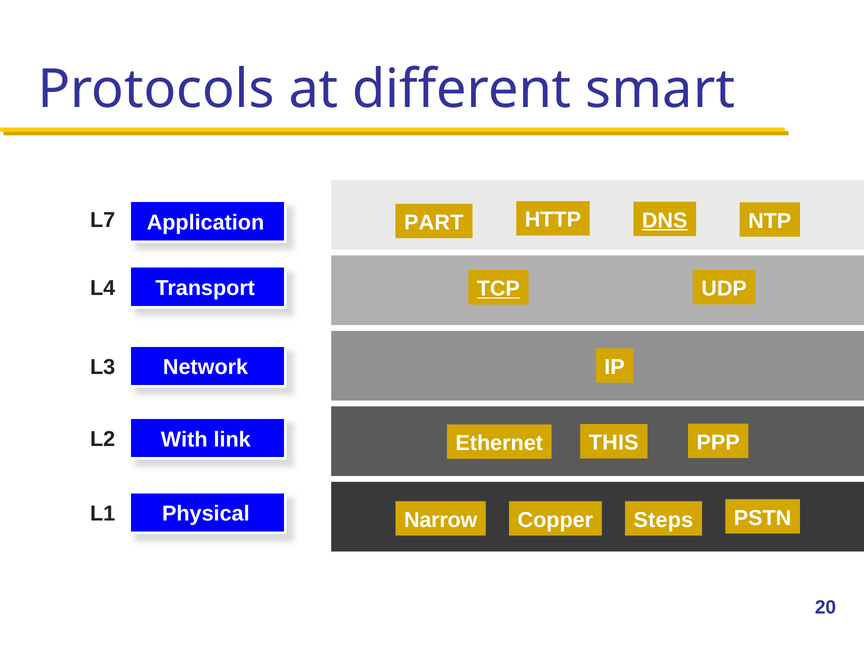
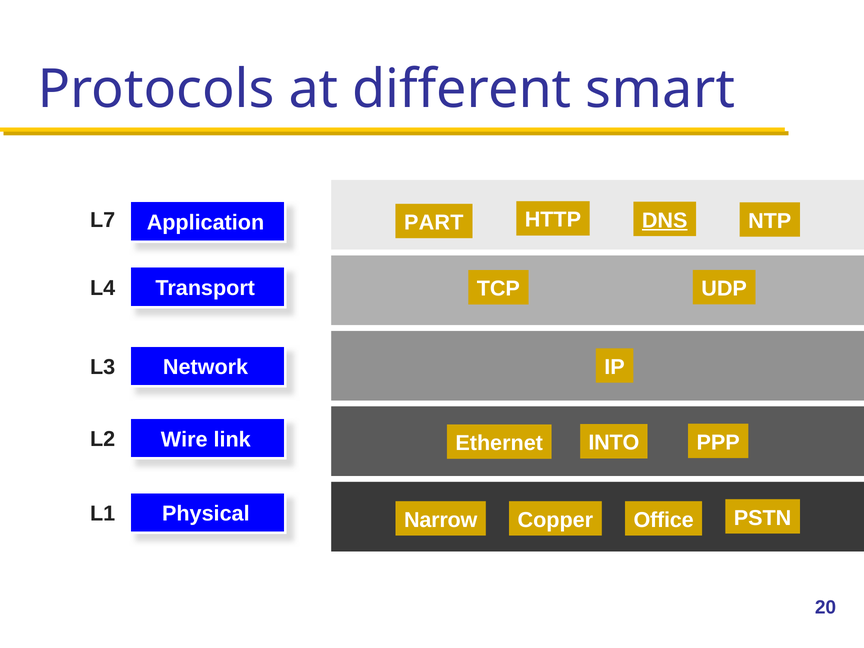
TCP underline: present -> none (498, 289)
With: With -> Wire (184, 439)
THIS: THIS -> INTO (614, 443)
Steps: Steps -> Office (664, 520)
